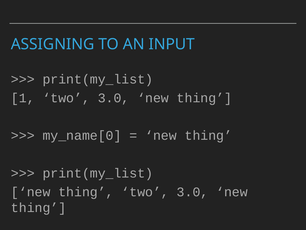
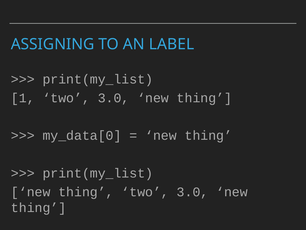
INPUT: INPUT -> LABEL (172, 44)
my_name[0: my_name[0 -> my_data[0 (82, 135)
